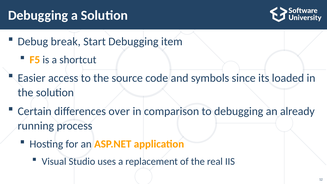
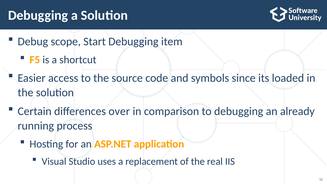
break: break -> scope (66, 41)
